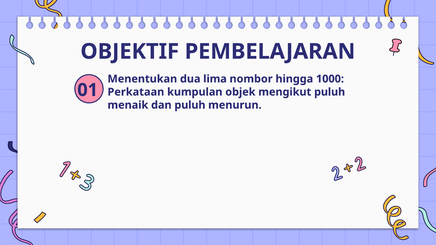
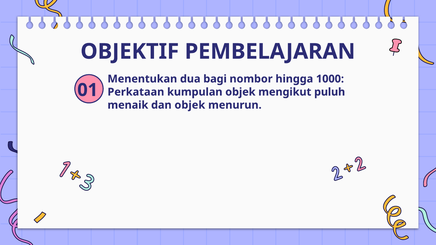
lima: lima -> bagi (215, 79)
dan puluh: puluh -> objek (190, 105)
